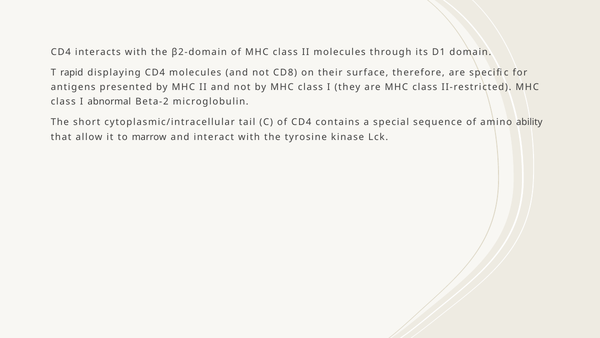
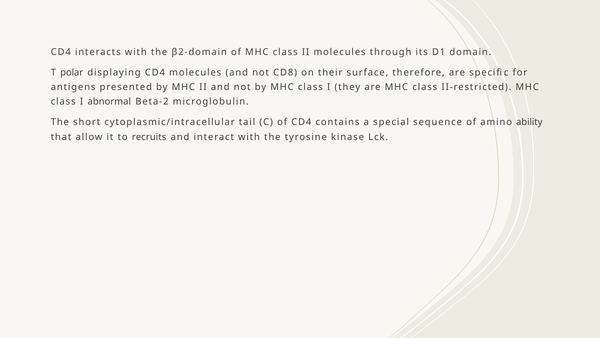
rapid: rapid -> polar (72, 72)
marrow: marrow -> recruits (149, 137)
